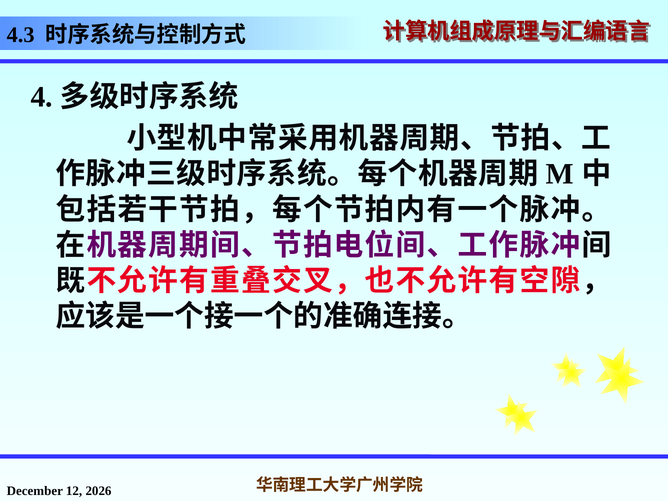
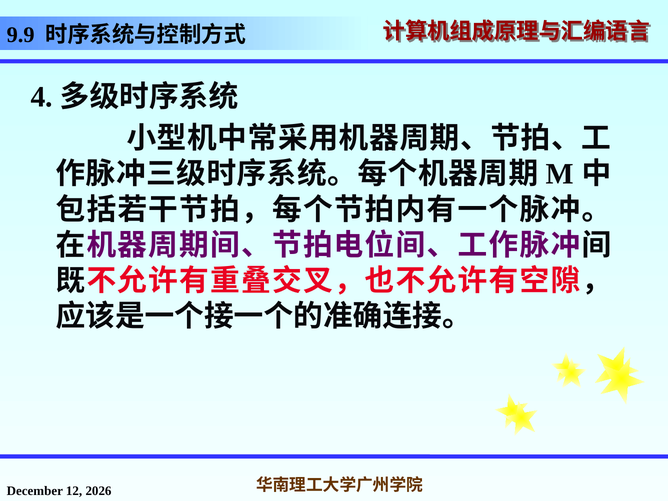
4.3: 4.3 -> 9.9 (21, 35)
